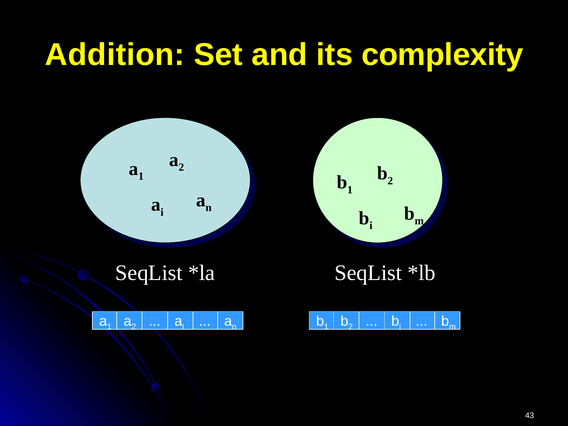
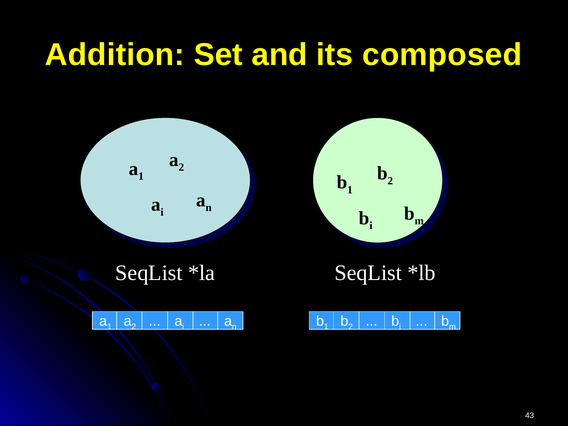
complexity: complexity -> composed (442, 55)
